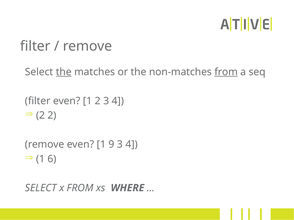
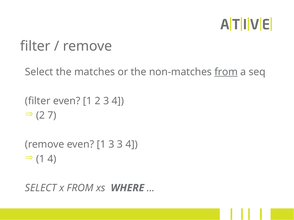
the underline: present -> none (64, 72)
2 2: 2 -> 7 (52, 116)
1 9: 9 -> 3 (111, 145)
1 6: 6 -> 4 (52, 159)
